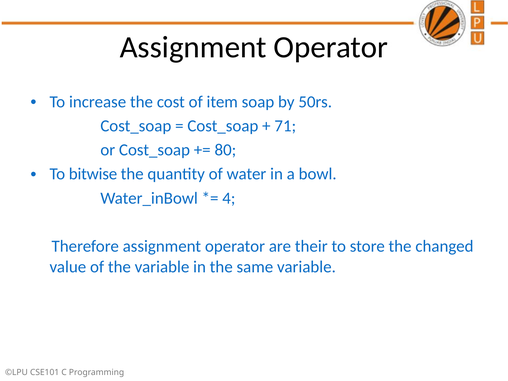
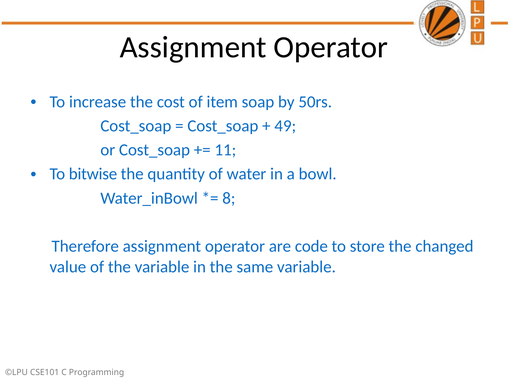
71: 71 -> 49 (285, 126)
80: 80 -> 11 (225, 150)
4: 4 -> 8 (229, 198)
their: their -> code (311, 246)
